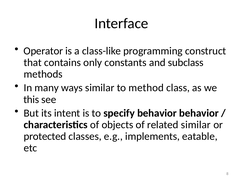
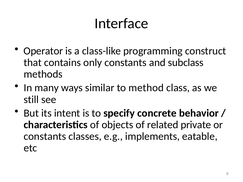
this: this -> still (31, 100)
specify behavior: behavior -> concrete (157, 113)
related similar: similar -> private (196, 125)
protected: protected -> constants (45, 137)
